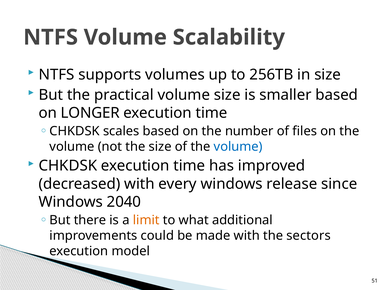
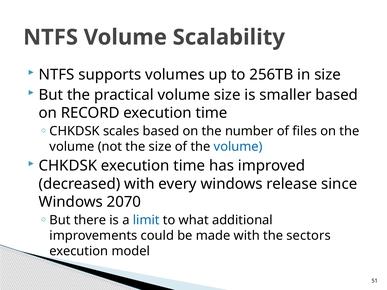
LONGER: LONGER -> RECORD (90, 113)
2040: 2040 -> 2070 (124, 202)
limit colour: orange -> blue (146, 220)
